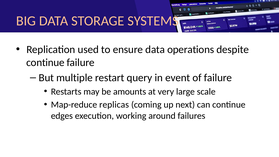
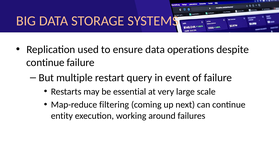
amounts: amounts -> essential (130, 92)
replicas: replicas -> filtering (114, 105)
edges: edges -> entity (62, 116)
